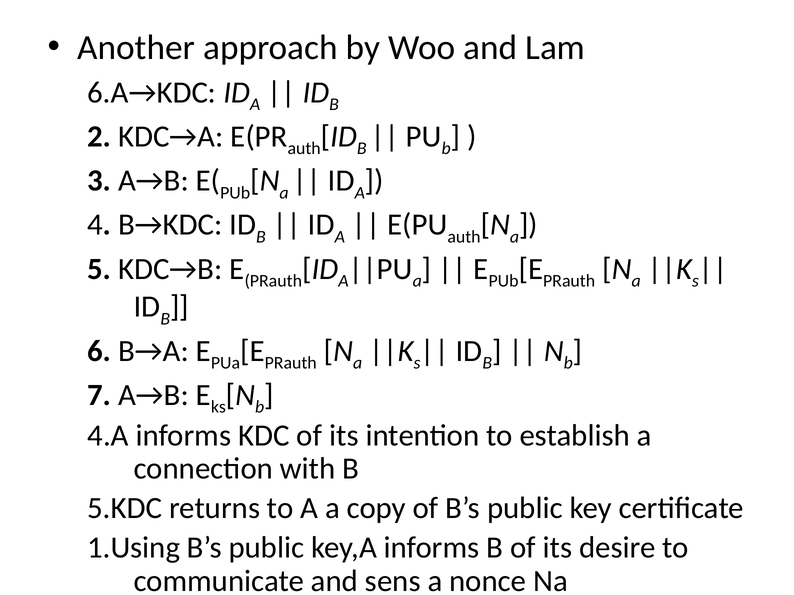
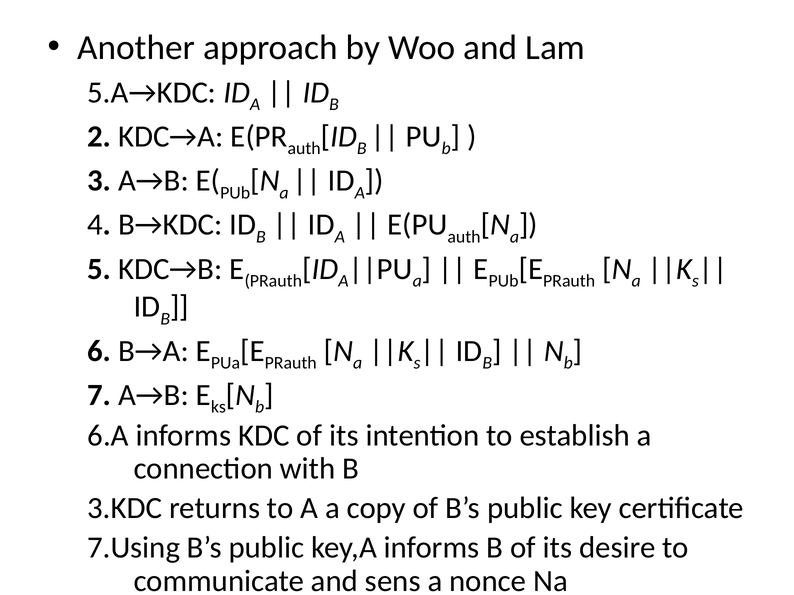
6.A→KDC: 6.A→KDC -> 5.A→KDC (152, 93)
4.A: 4.A -> 6.A (108, 436)
5.KDC: 5.KDC -> 3.KDC (125, 509)
1.Using: 1.Using -> 7.Using (134, 548)
